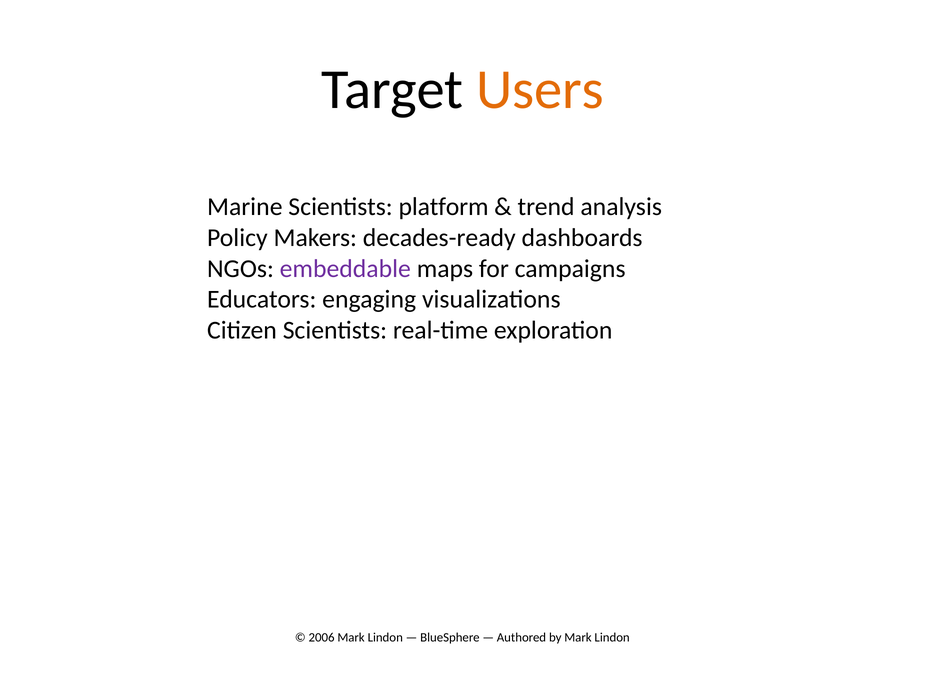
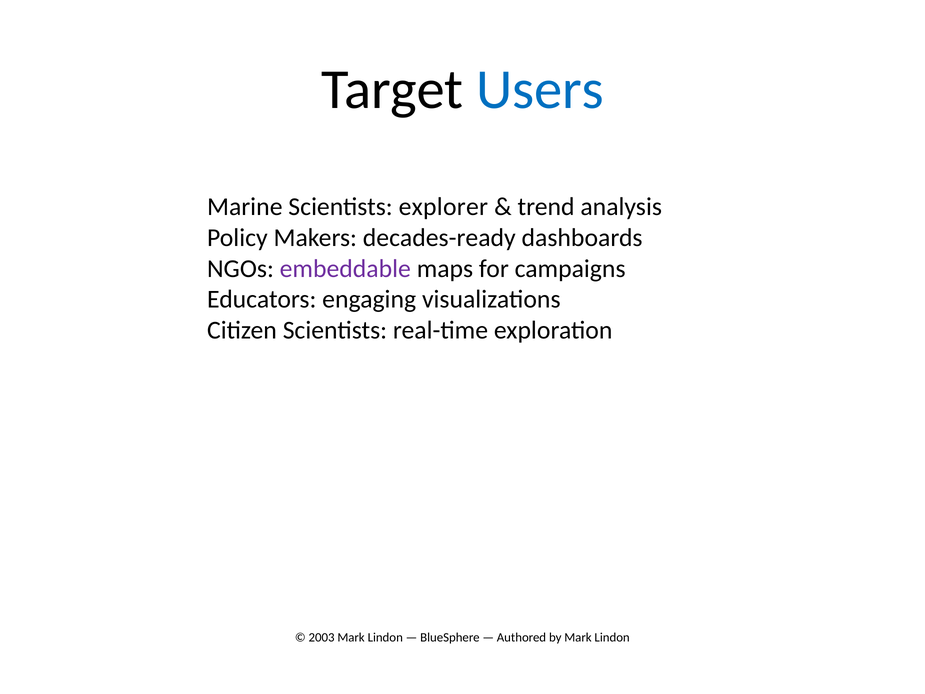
Users colour: orange -> blue (540, 90)
platform: platform -> explorer (443, 207)
2006: 2006 -> 2003 (322, 638)
